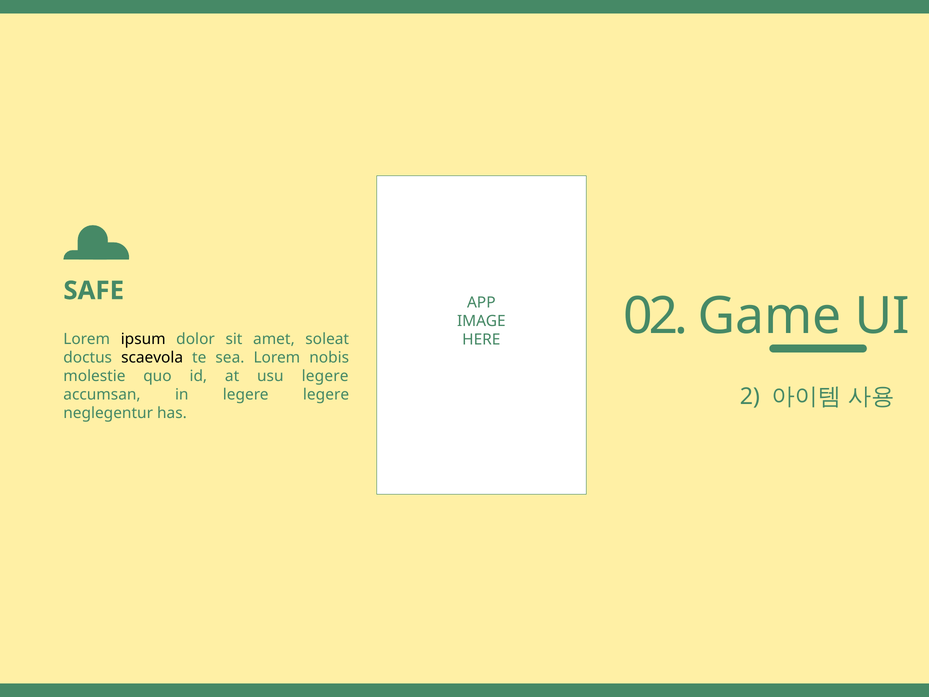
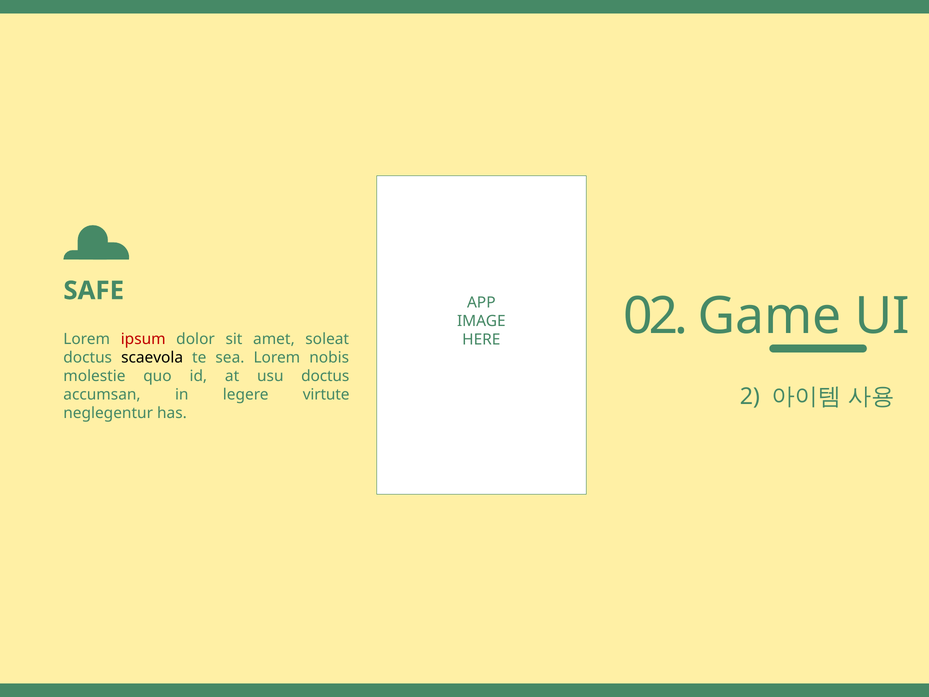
ipsum colour: black -> red (143, 339)
usu legere: legere -> doctus (325, 376)
legere legere: legere -> virtute (326, 395)
